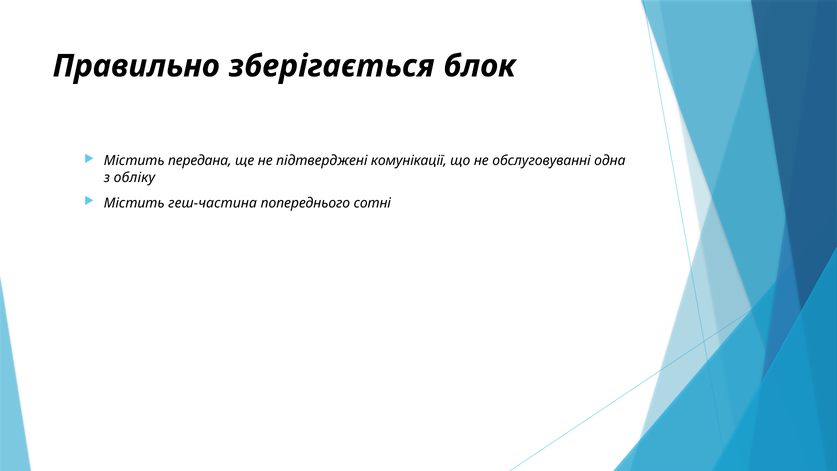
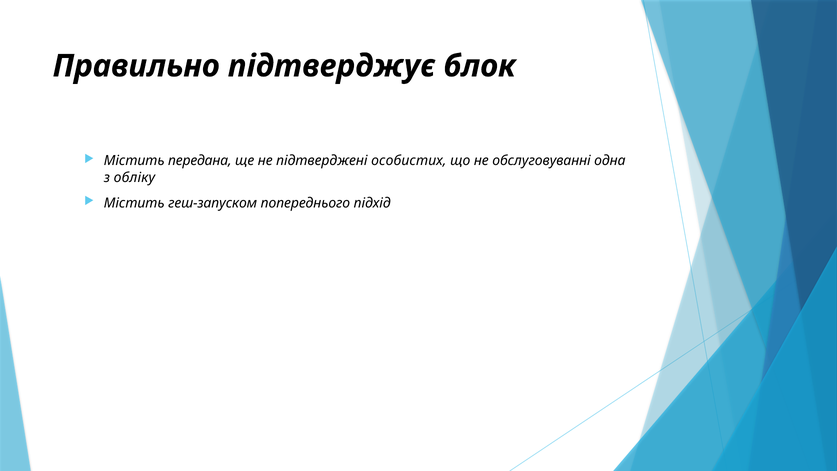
зберігається: зберігається -> підтверджує (332, 66)
комунікації: комунікації -> особистих (409, 161)
геш-частина: геш-частина -> геш-запуском (213, 203)
сотні: сотні -> підхід (372, 203)
